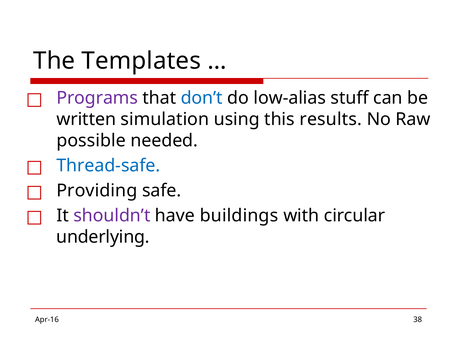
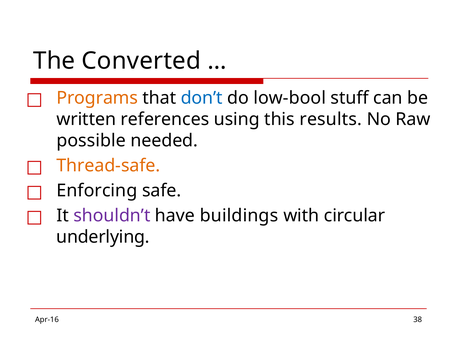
Templates: Templates -> Converted (141, 61)
Programs colour: purple -> orange (97, 98)
low-alias: low-alias -> low-bool (290, 98)
simulation: simulation -> references (165, 119)
Thread-safe colour: blue -> orange (108, 166)
Providing: Providing -> Enforcing (97, 190)
